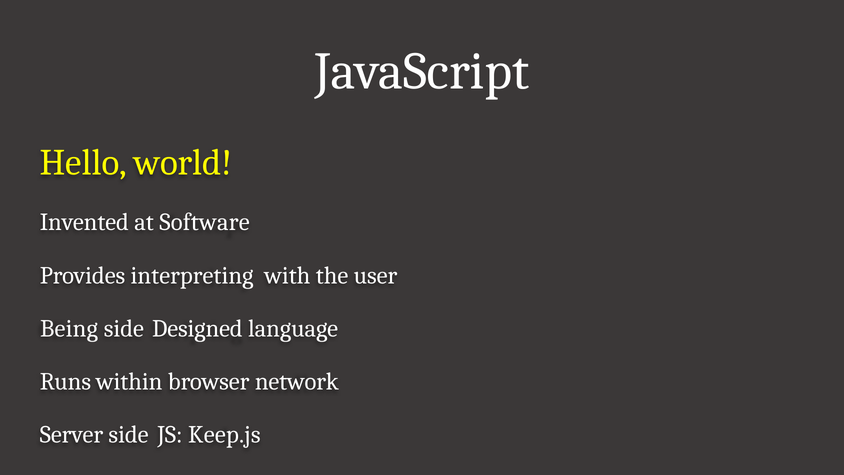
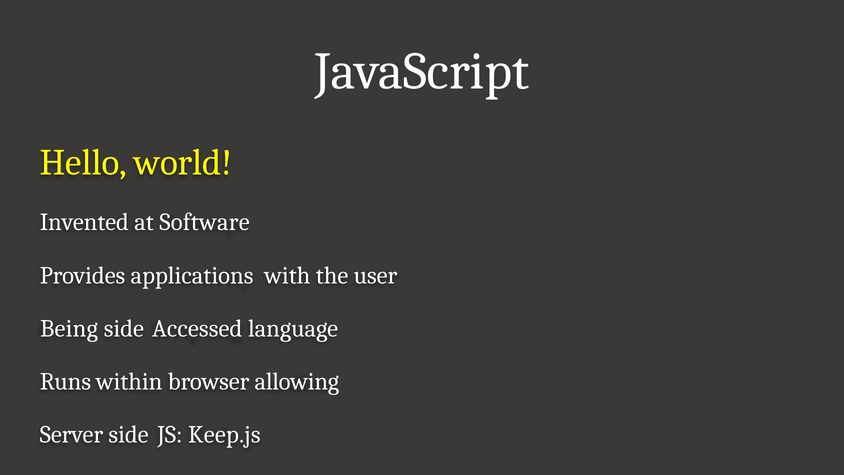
interpreting: interpreting -> applications (192, 275)
Designed: Designed -> Accessed (197, 328)
network: network -> allowing (297, 381)
